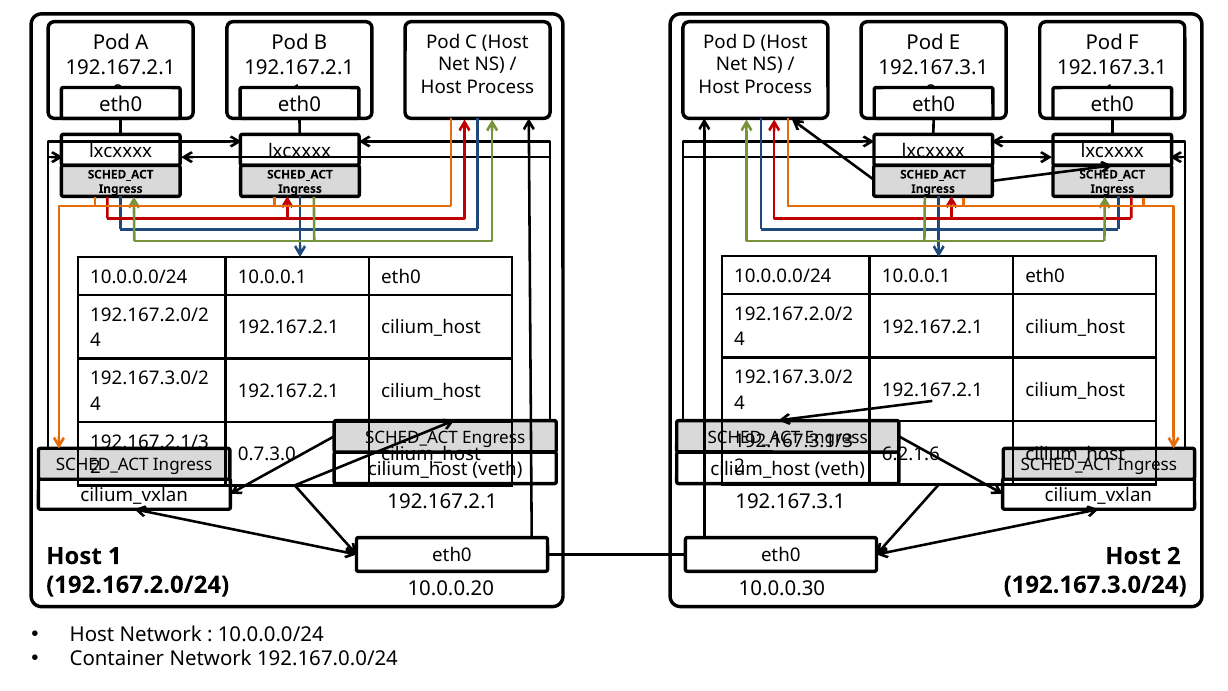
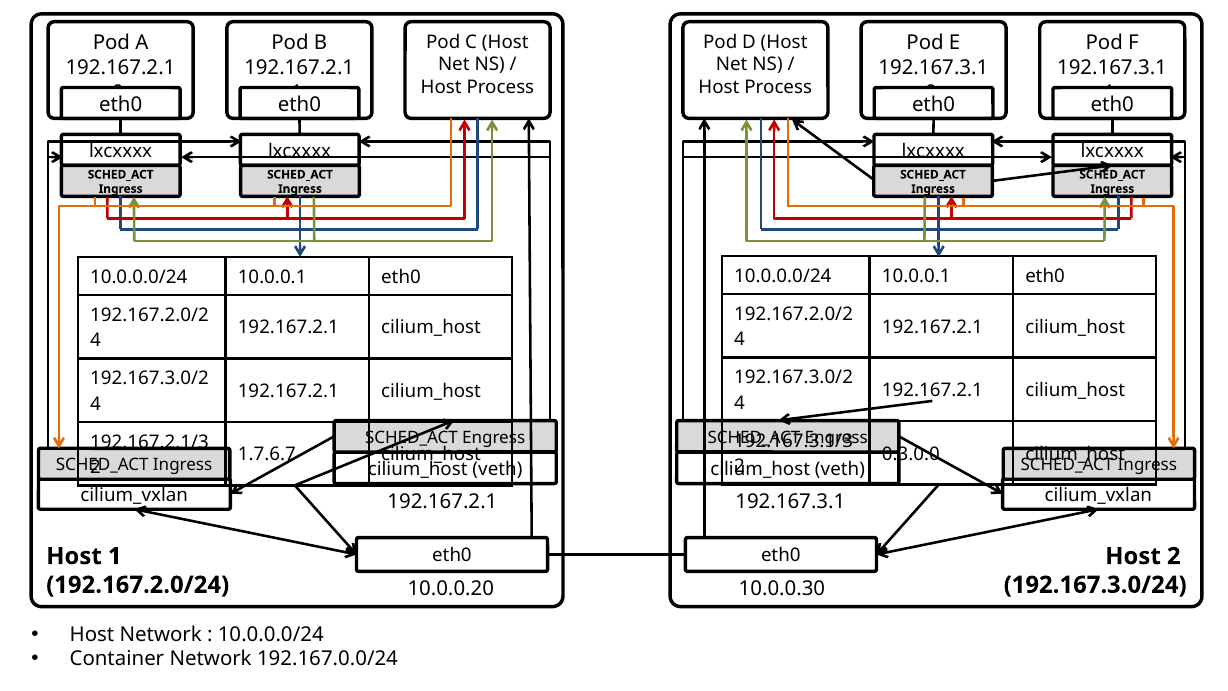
6.2.1.6: 6.2.1.6 -> 0.3.0.0 (911, 454)
0.7.3.0: 0.7.3.0 -> 1.7.6.7 (267, 455)
